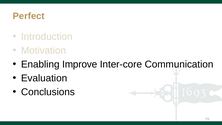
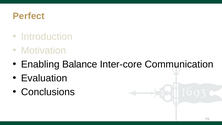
Improve: Improve -> Balance (80, 64)
